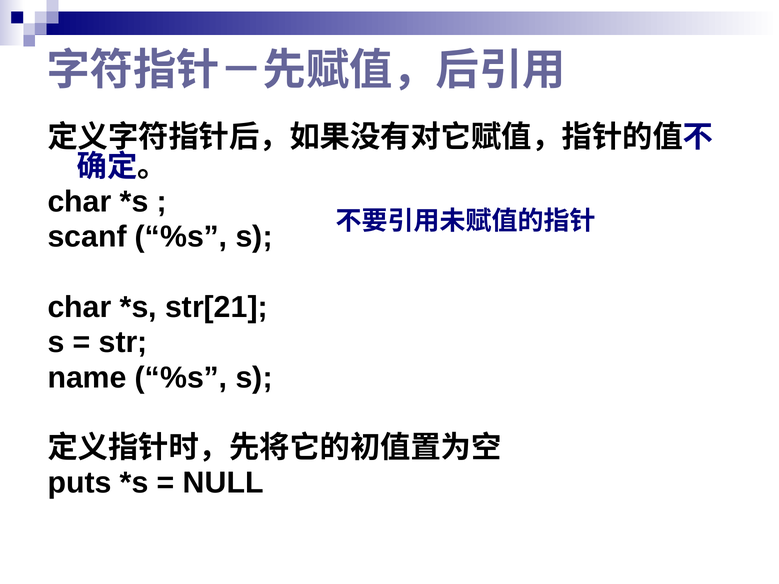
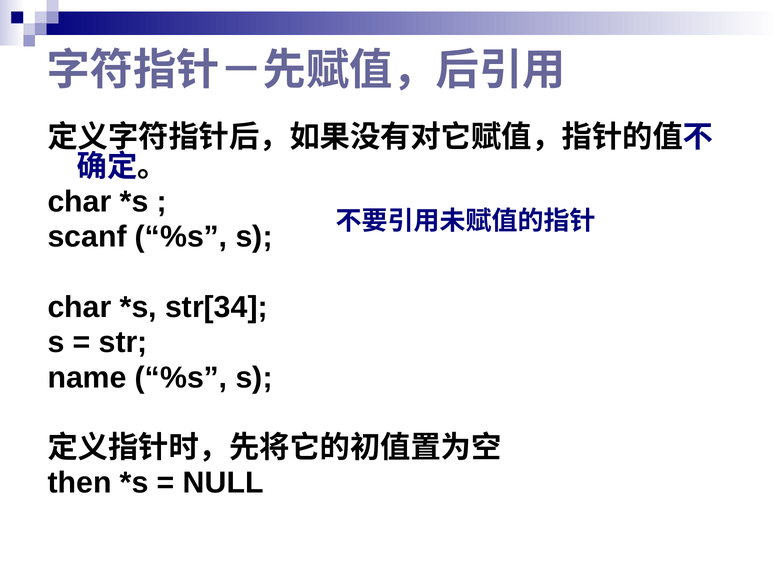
str[21: str[21 -> str[34 (216, 307)
puts: puts -> then (80, 483)
